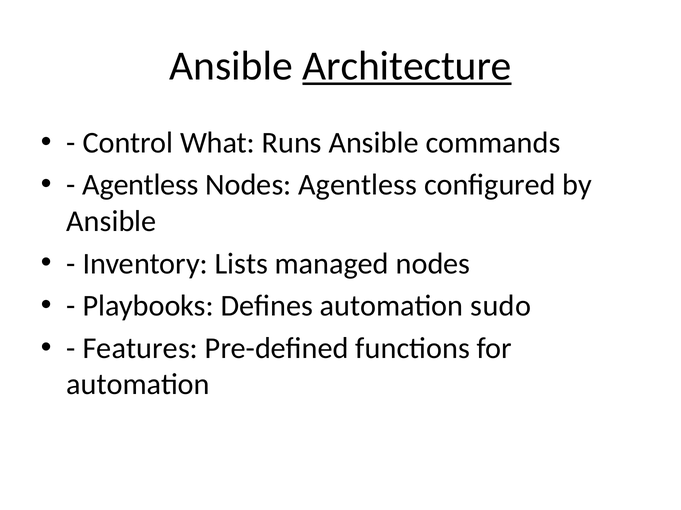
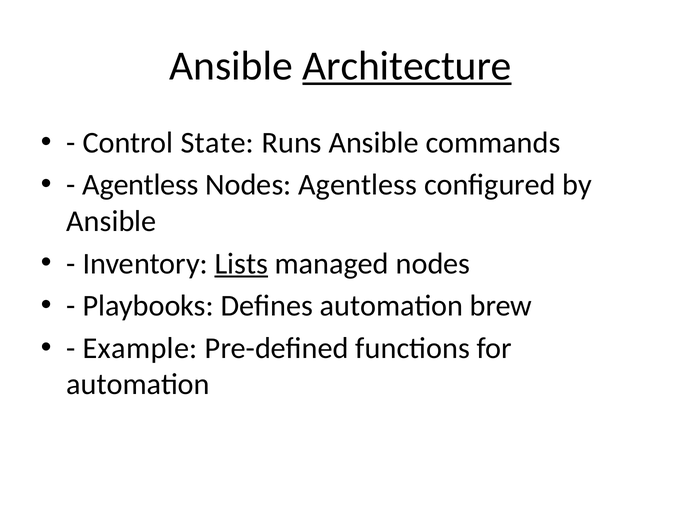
What: What -> State (217, 143)
Lists underline: none -> present (241, 264)
sudo: sudo -> brew (501, 306)
Features: Features -> Example (140, 349)
